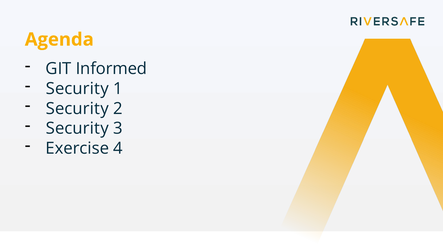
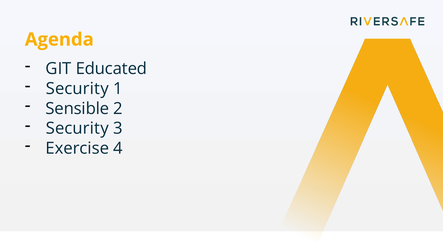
Informed: Informed -> Educated (111, 69)
Security: Security -> Sensible (77, 109)
